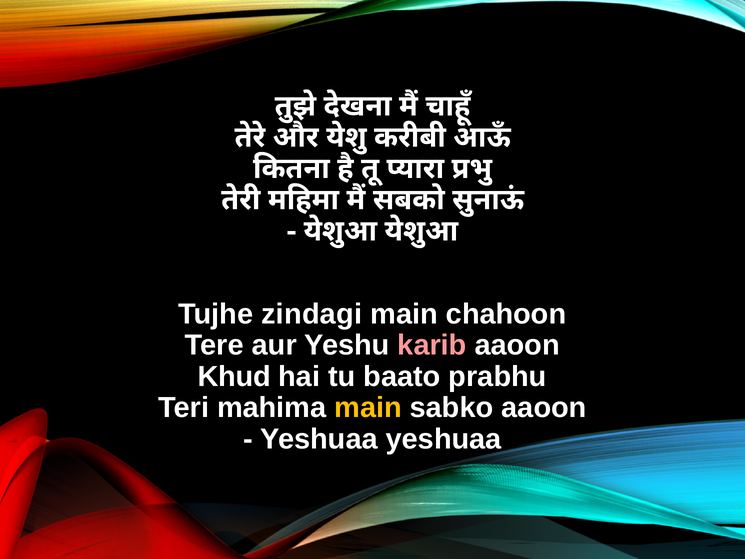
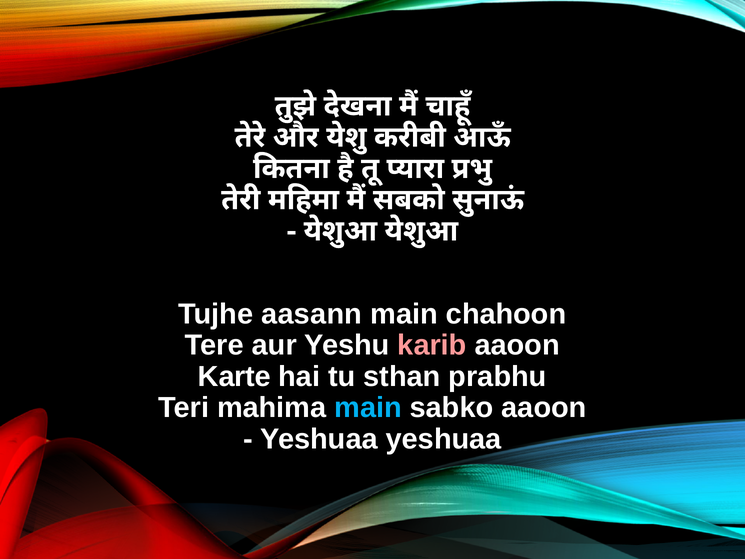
zindagi: zindagi -> aasann (312, 314)
Khud: Khud -> Karte (234, 376)
baato: baato -> sthan (402, 376)
main colour: yellow -> light blue (368, 408)
